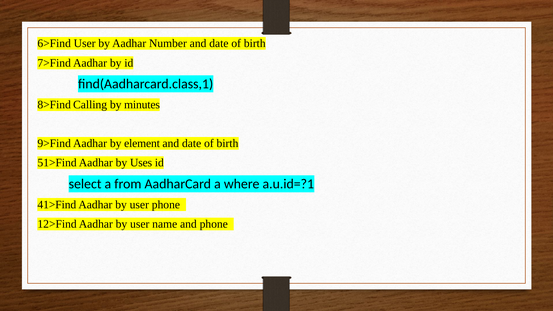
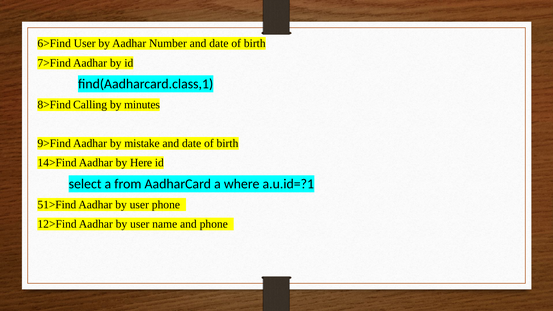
element: element -> mistake (142, 143)
51>Find: 51>Find -> 14>Find (57, 163)
Uses: Uses -> Here (141, 163)
41>Find: 41>Find -> 51>Find (57, 205)
